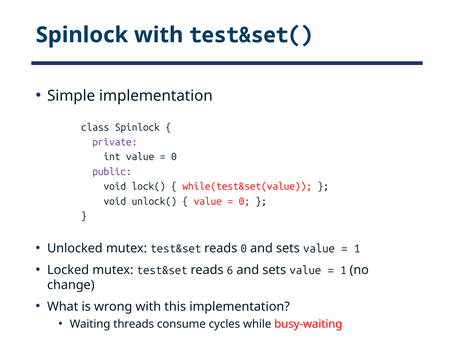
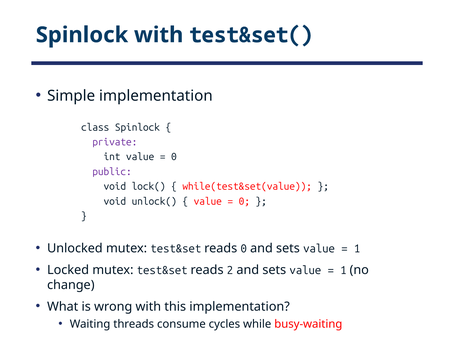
6: 6 -> 2 (230, 270)
